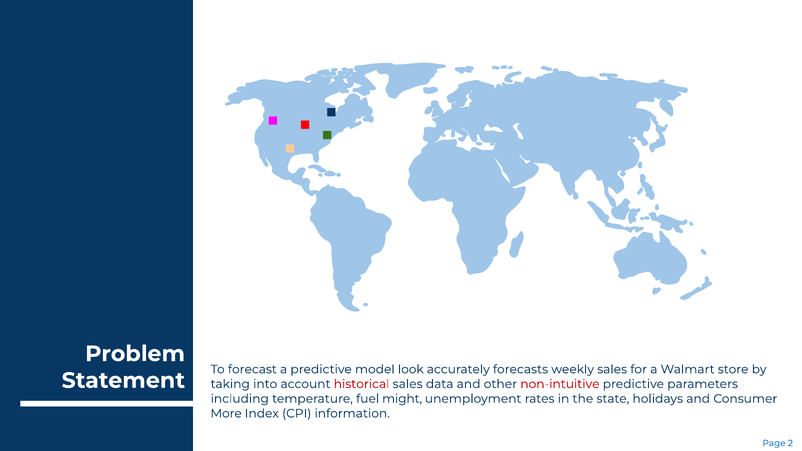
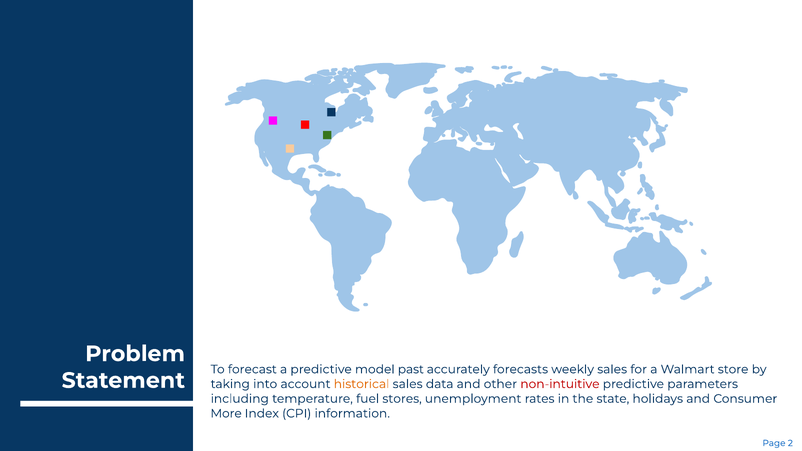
look: look -> past (411, 369)
historical colour: red -> orange (362, 384)
might: might -> stores (402, 399)
